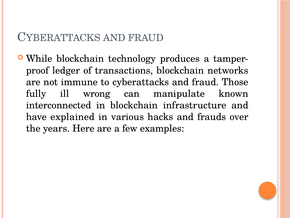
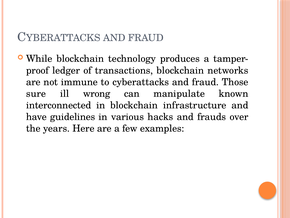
fully: fully -> sure (36, 93)
explained: explained -> guidelines (73, 117)
